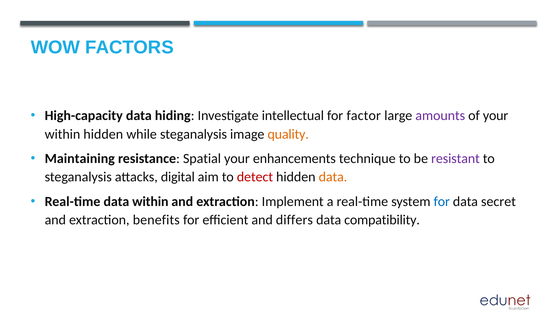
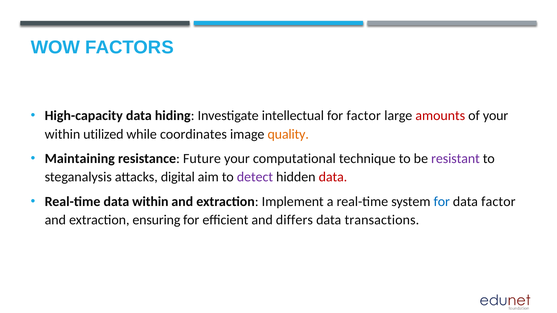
amounts colour: purple -> red (440, 116)
within hidden: hidden -> utilized (103, 134)
while steganalysis: steganalysis -> coordinates (193, 134)
Spatial: Spatial -> Future (202, 159)
enhancements: enhancements -> computational (294, 159)
detect colour: red -> purple (255, 177)
data colour: orange -> red (333, 177)
data secret: secret -> factor (498, 202)
benefits: benefits -> ensuring (156, 220)
compatibility: compatibility -> transactions (382, 220)
